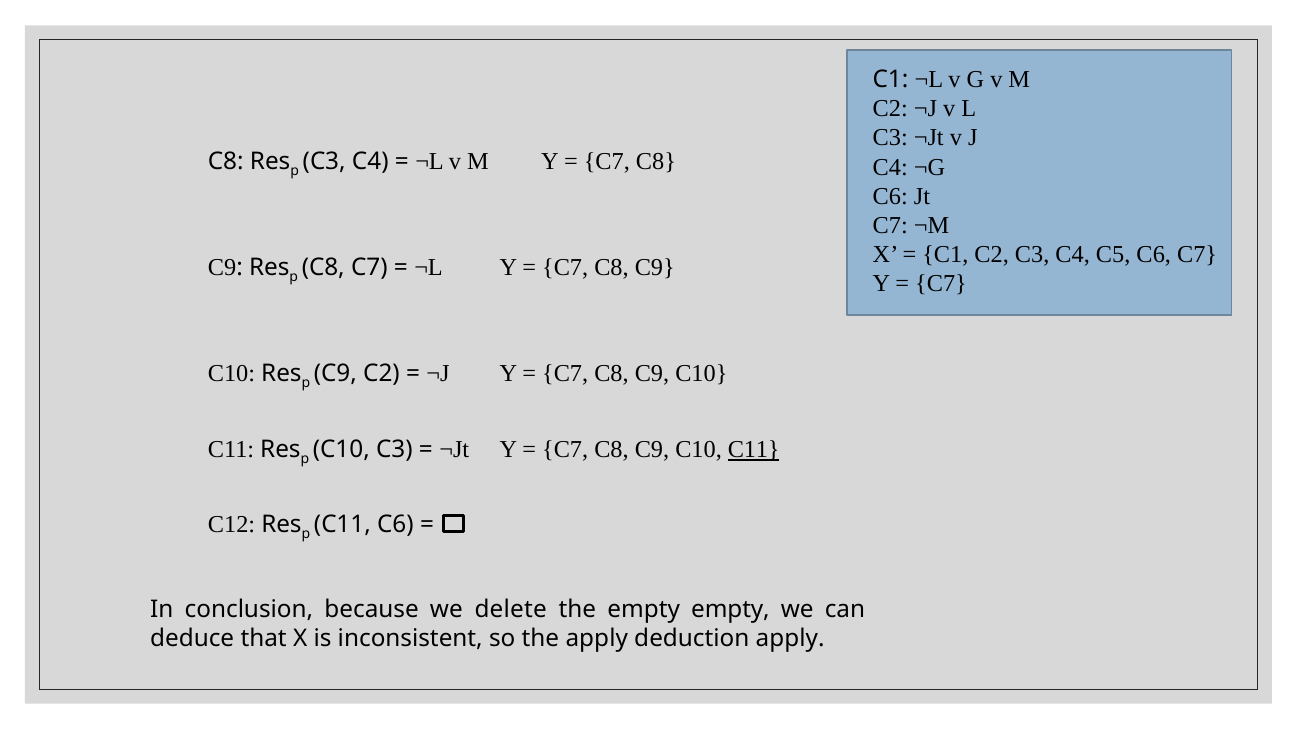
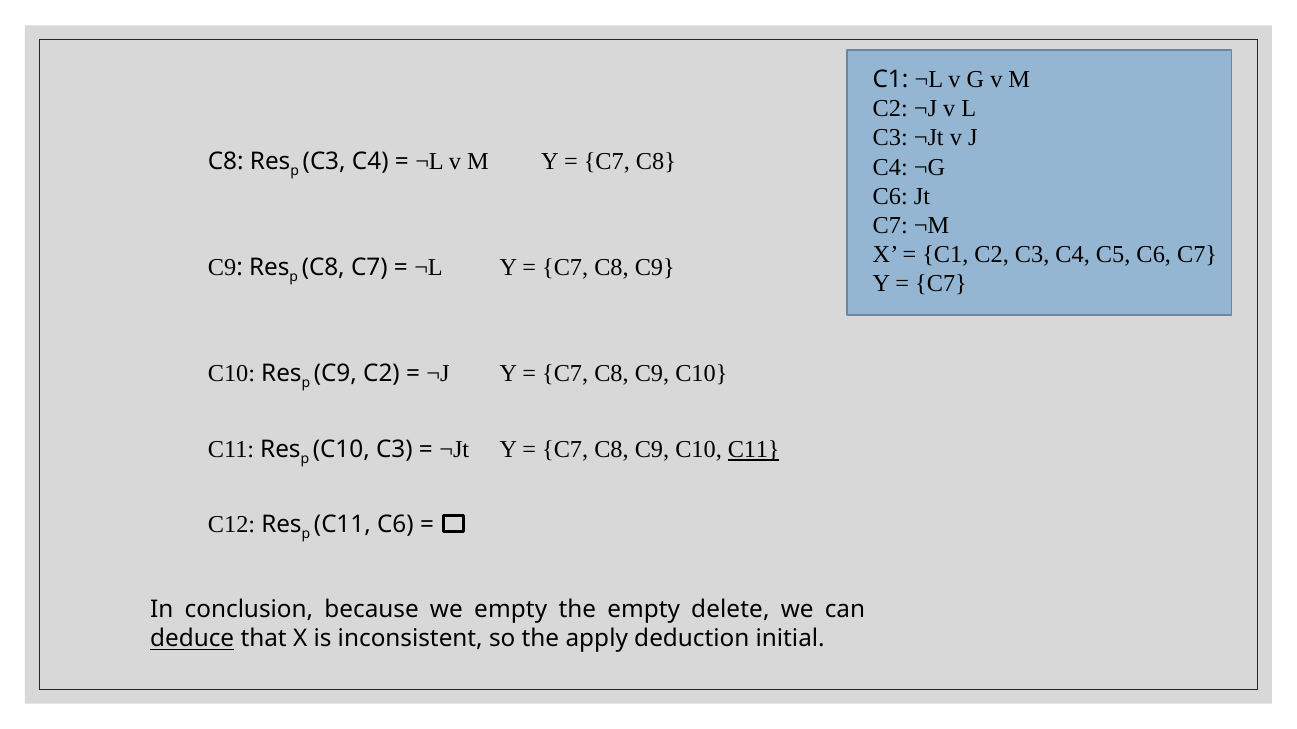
we delete: delete -> empty (511, 610)
empty empty: empty -> delete (730, 610)
deduce underline: none -> present (192, 639)
deduction apply: apply -> initial (790, 639)
